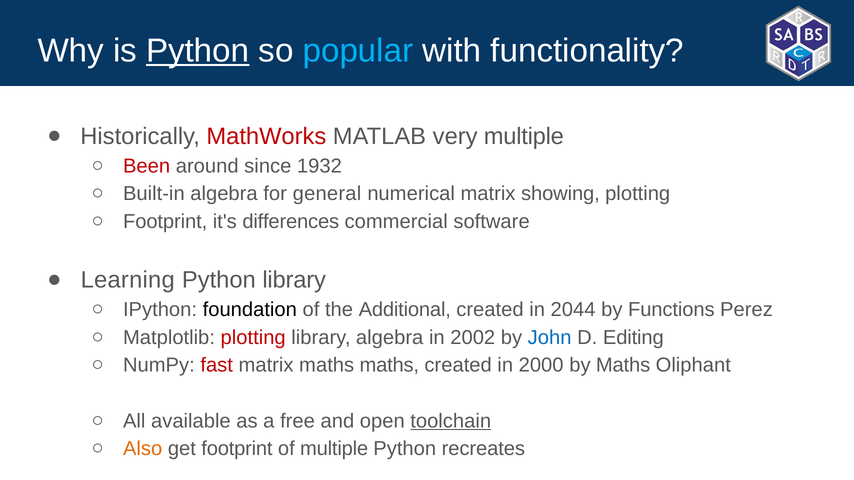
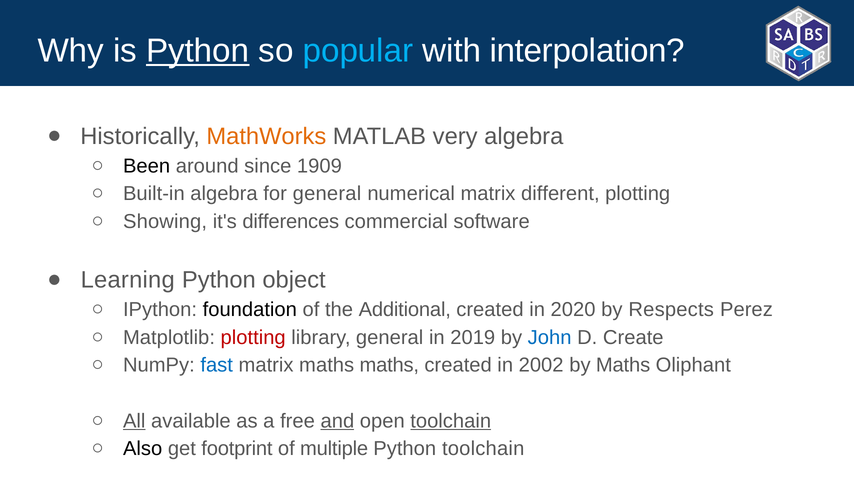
functionality: functionality -> interpolation (587, 51)
MathWorks colour: red -> orange (266, 136)
very multiple: multiple -> algebra (524, 136)
Been colour: red -> black (147, 166)
1932: 1932 -> 1909 (319, 166)
showing: showing -> different (560, 194)
Footprint: Footprint -> Showing (165, 222)
Python library: library -> object (294, 280)
2044: 2044 -> 2020 (573, 310)
Functions: Functions -> Respects (671, 310)
library algebra: algebra -> general (390, 338)
2002: 2002 -> 2019 (473, 338)
Editing: Editing -> Create (633, 338)
fast colour: red -> blue (217, 366)
2000: 2000 -> 2002 (541, 366)
All underline: none -> present (134, 421)
and underline: none -> present (337, 421)
Also colour: orange -> black (143, 449)
Python recreates: recreates -> toolchain (483, 449)
